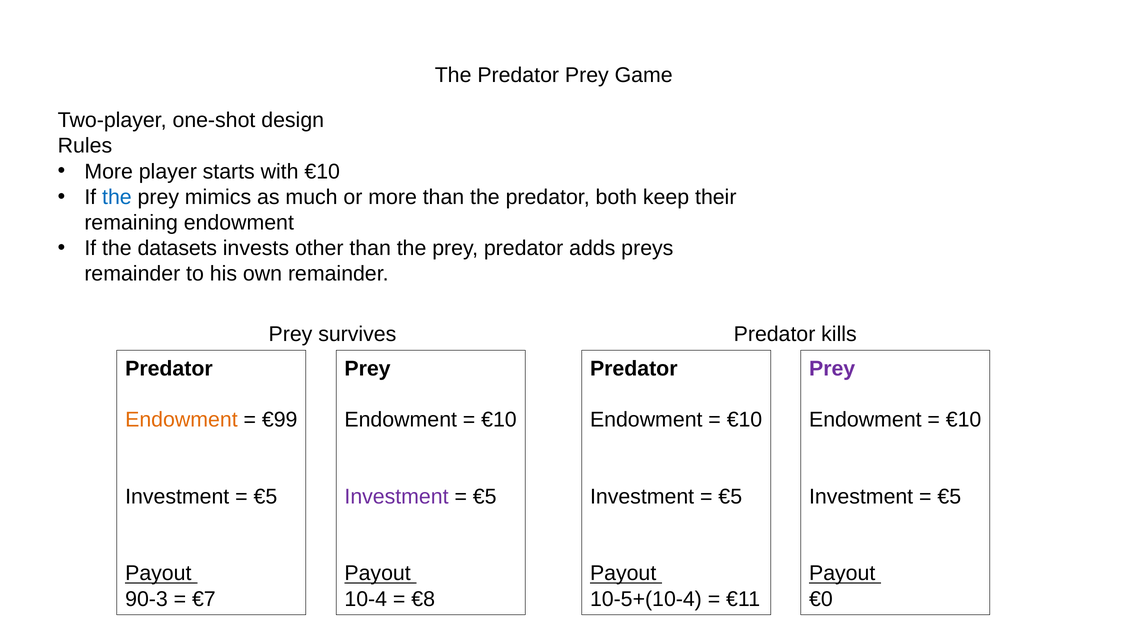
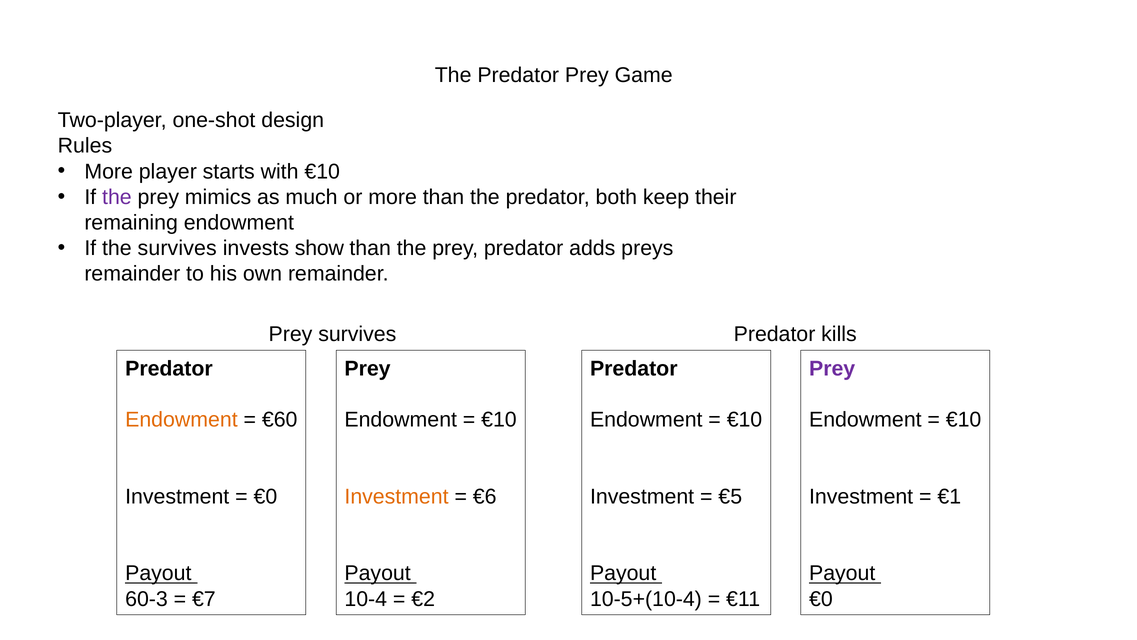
the colour: blue -> purple (117, 197)
the datasets: datasets -> survives (177, 248)
other: other -> show (319, 248)
€99: €99 -> €60 (280, 420)
€5: €5 -> €0 (265, 496)
Investment colour: purple -> orange (397, 496)
€5: €5 -> €6 (485, 496)
€5: €5 -> €1 (949, 496)
90-3: 90-3 -> 60-3 (146, 599)
€8: €8 -> €2 (423, 599)
